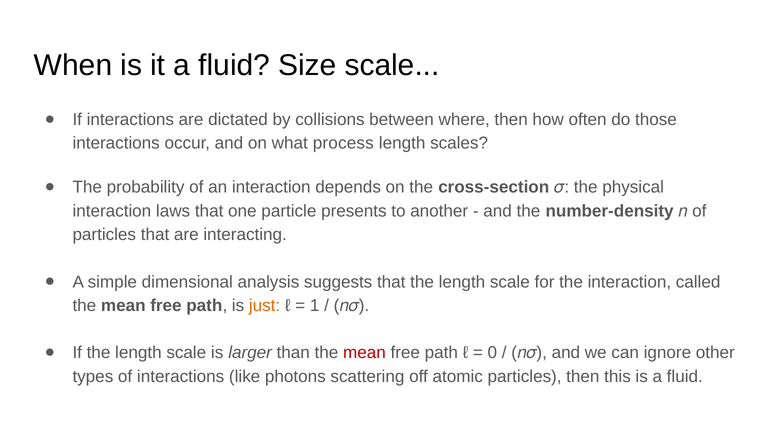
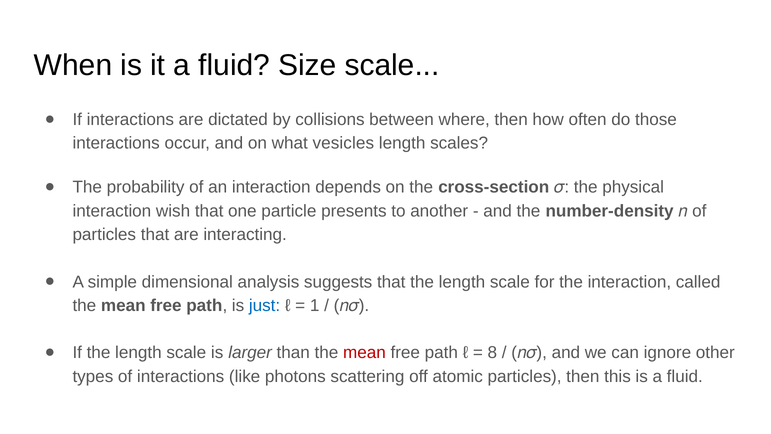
process: process -> vesicles (343, 143)
laws: laws -> wish (173, 211)
just colour: orange -> blue (265, 305)
0: 0 -> 8 (492, 353)
